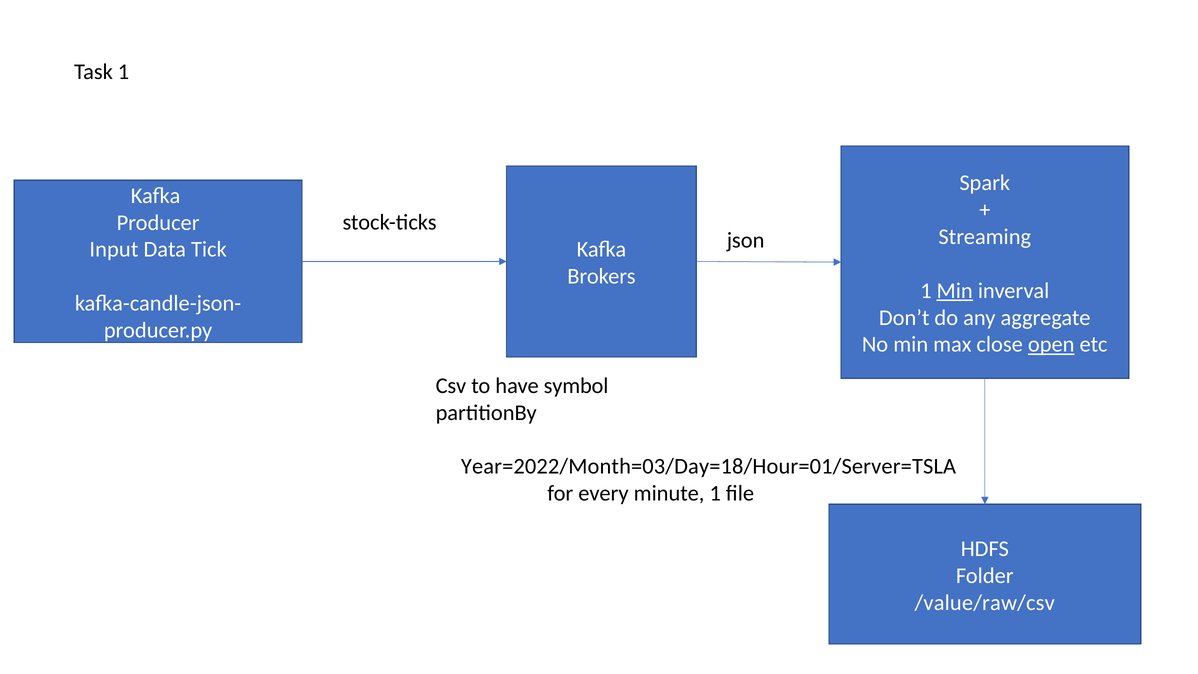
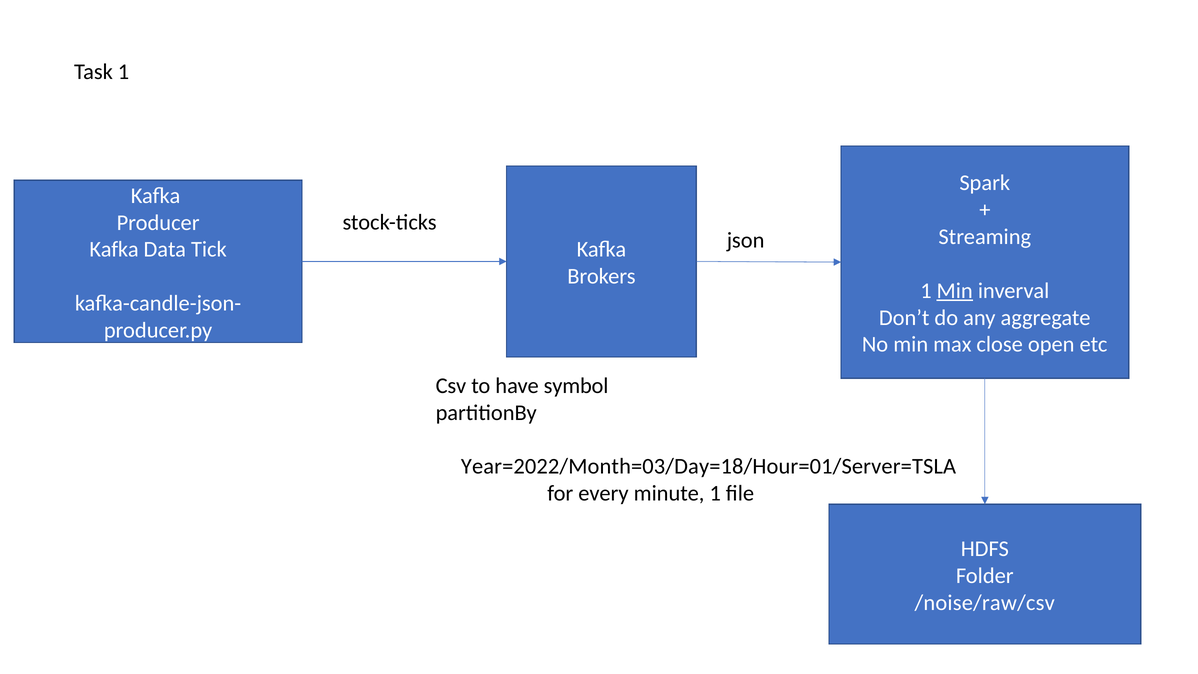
Input: Input -> Kafka (114, 250)
open underline: present -> none (1051, 344)
/value/raw/csv: /value/raw/csv -> /noise/raw/csv (985, 603)
